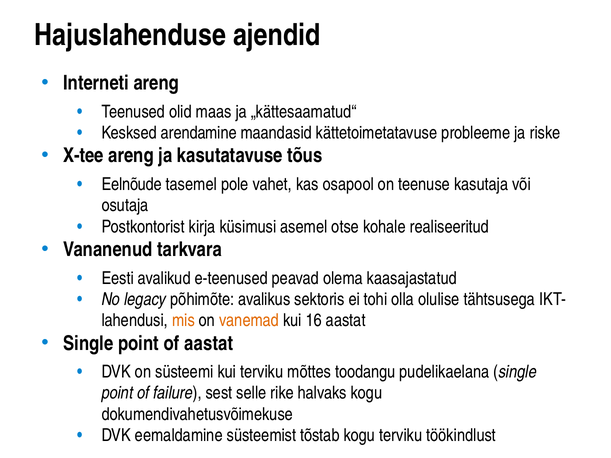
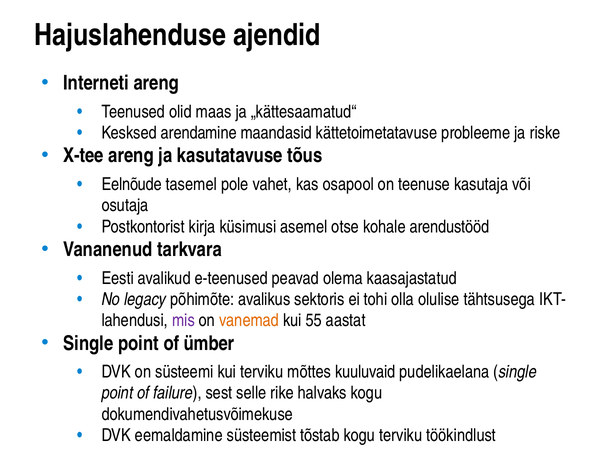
realiseeritud: realiseeritud -> arendustööd (449, 227)
mis colour: orange -> purple (183, 321)
16: 16 -> 55 (314, 321)
of aastat: aastat -> ümber (209, 343)
toodangu: toodangu -> kuuluvaid (365, 372)
